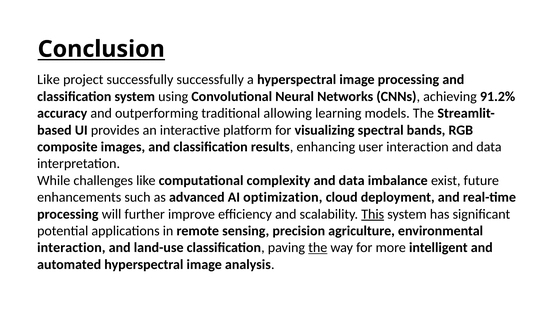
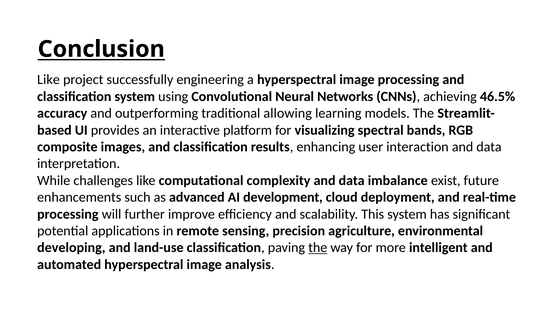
successfully successfully: successfully -> engineering (210, 80)
91.2%: 91.2% -> 46.5% (498, 97)
optimization: optimization -> development (283, 197)
This underline: present -> none (373, 214)
interaction: interaction -> developing (71, 248)
